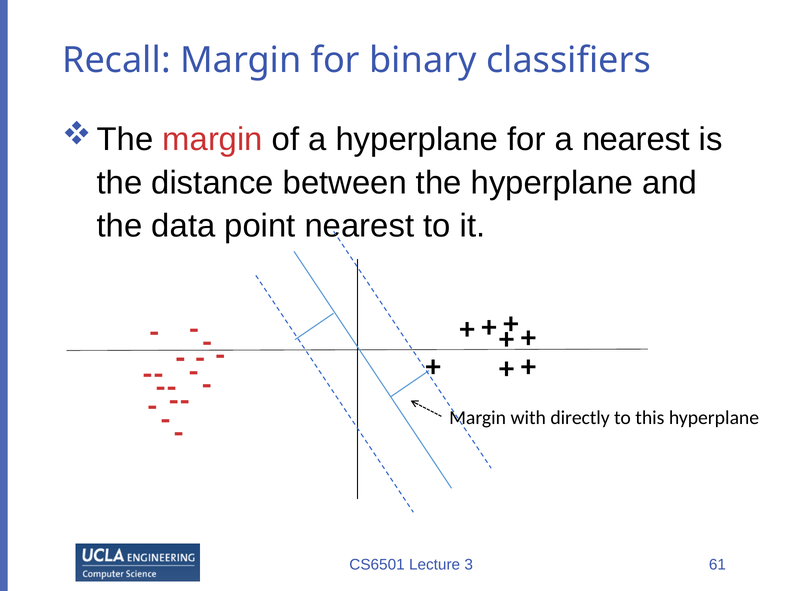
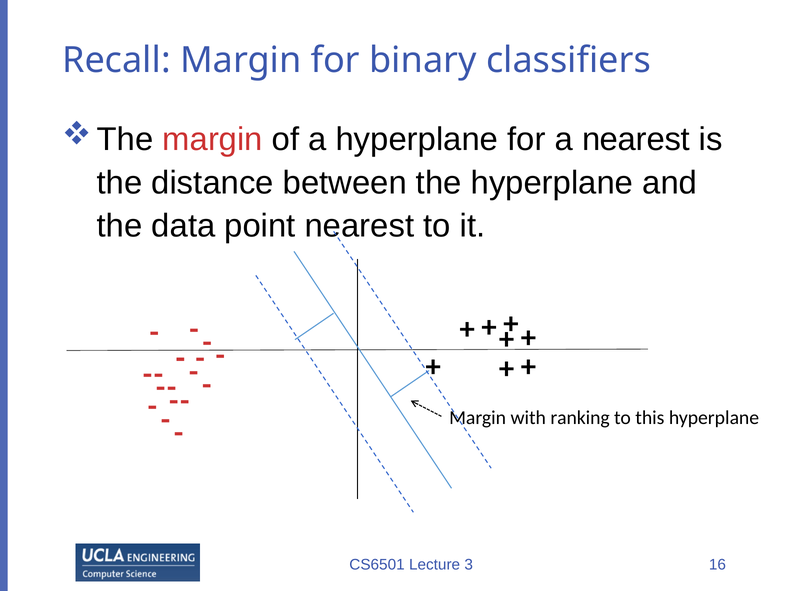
directly: directly -> ranking (580, 418)
61: 61 -> 16 (717, 565)
